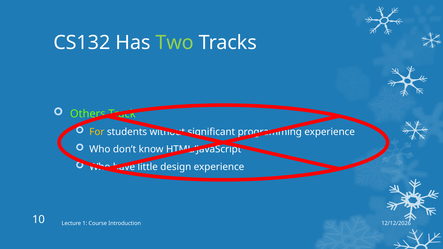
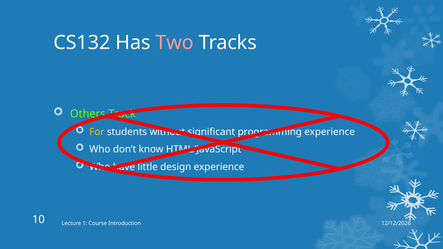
Two colour: light green -> pink (175, 43)
